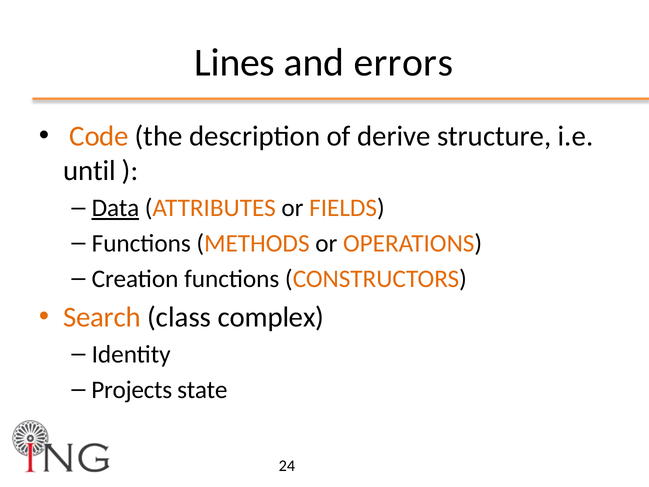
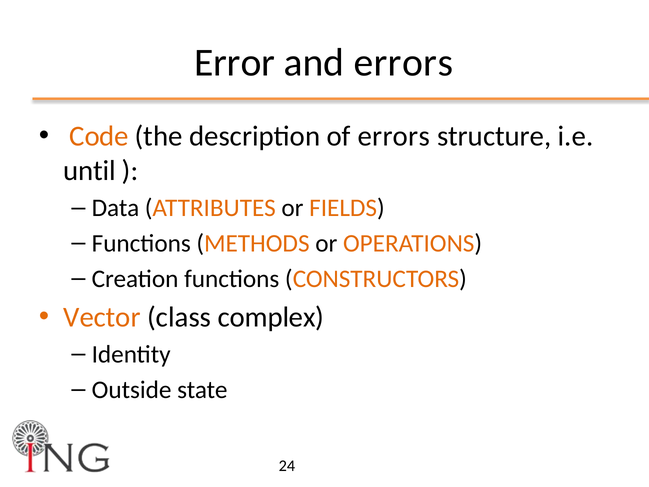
Lines: Lines -> Error (235, 63)
of derive: derive -> errors (394, 136)
Data underline: present -> none (115, 208)
Search: Search -> Vector (102, 317)
Projects: Projects -> Outside (132, 390)
